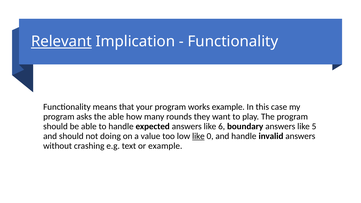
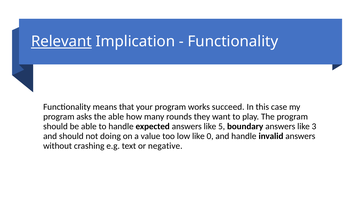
works example: example -> succeed (228, 107)
6: 6 -> 5 (222, 126)
5: 5 -> 3 (314, 126)
like underline: present -> none (198, 136)
or example: example -> negative (165, 146)
